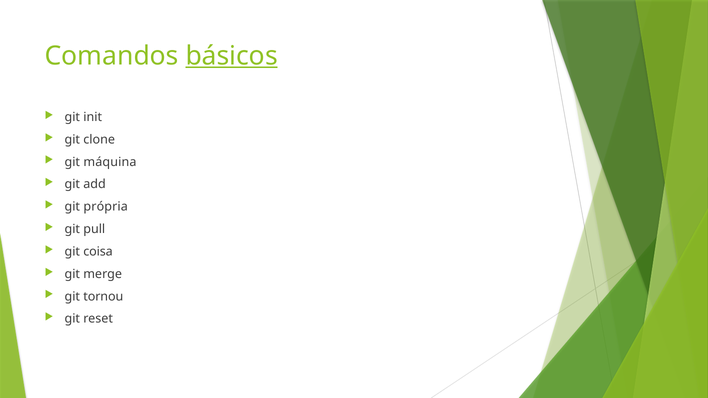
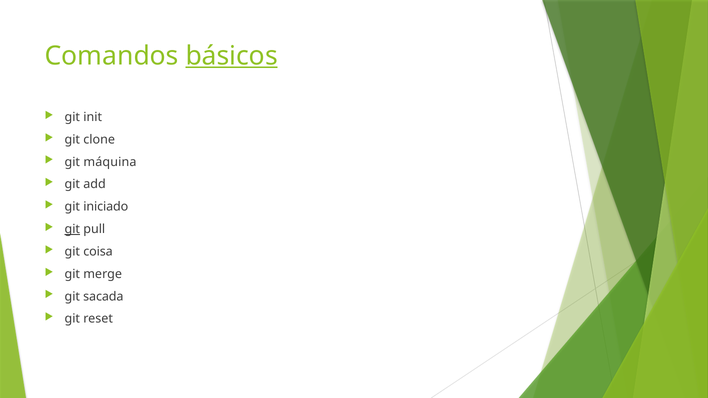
própria: própria -> iniciado (106, 207)
git underline: none -> present (72, 229)
tornou: tornou -> sacada (103, 297)
